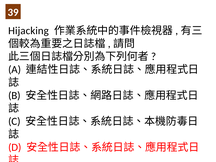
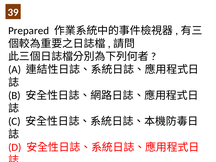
Hijacking: Hijacking -> Prepared (29, 31)
